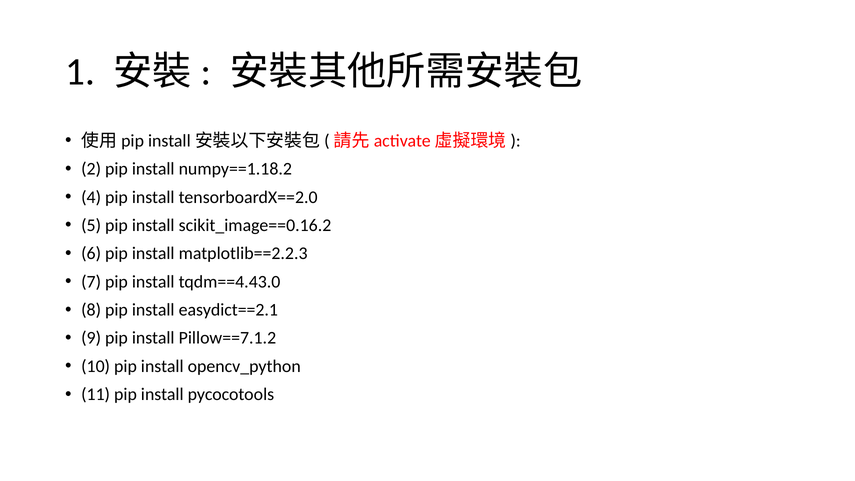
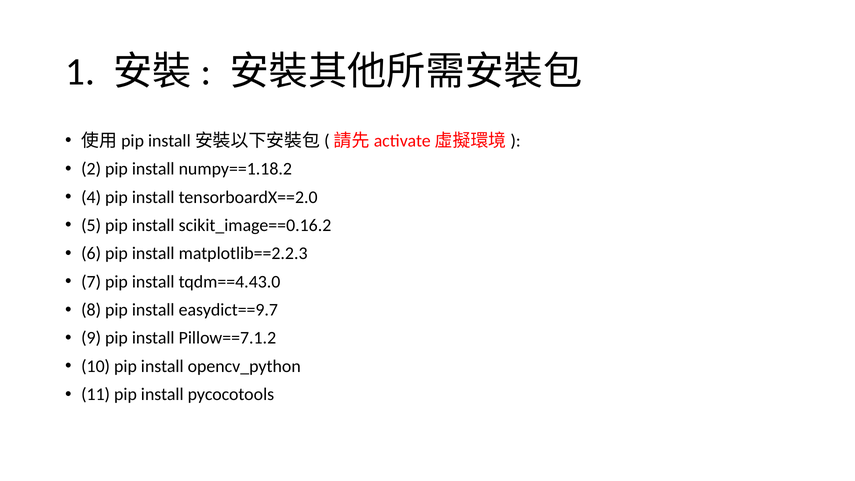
easydict==2.1: easydict==2.1 -> easydict==9.7 (228, 310)
